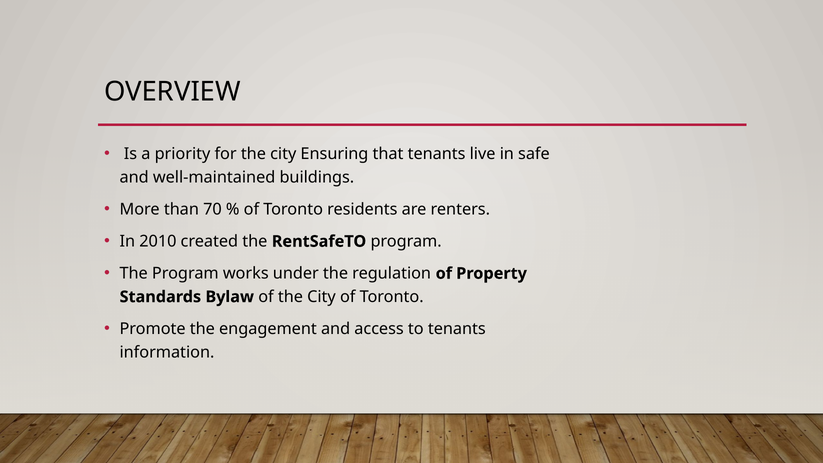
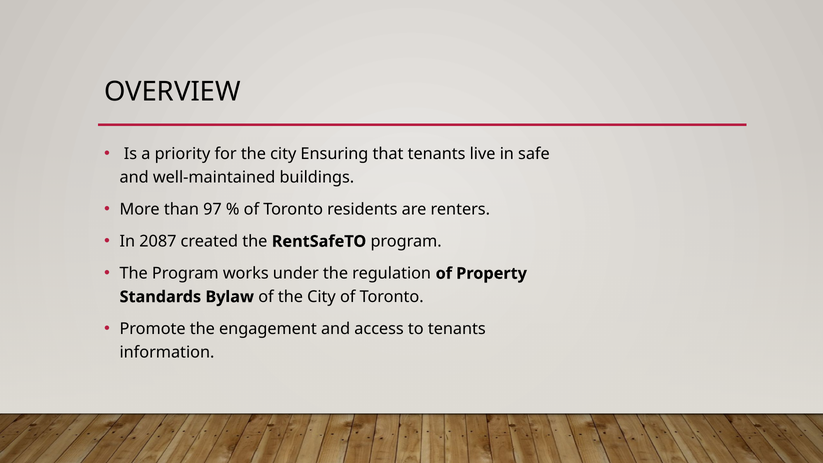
70: 70 -> 97 (212, 209)
2010: 2010 -> 2087 (158, 241)
